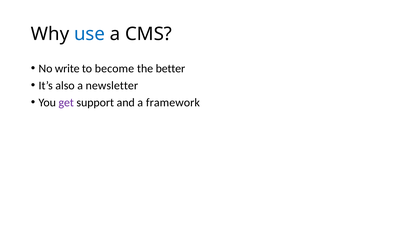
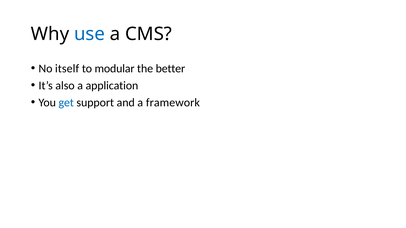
write: write -> itself (67, 69)
become: become -> modular (115, 69)
newsletter: newsletter -> application (112, 86)
get colour: purple -> blue (66, 103)
